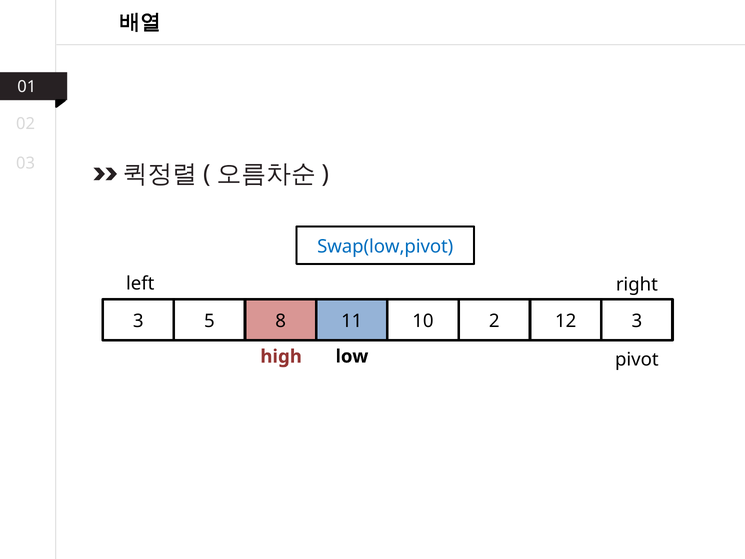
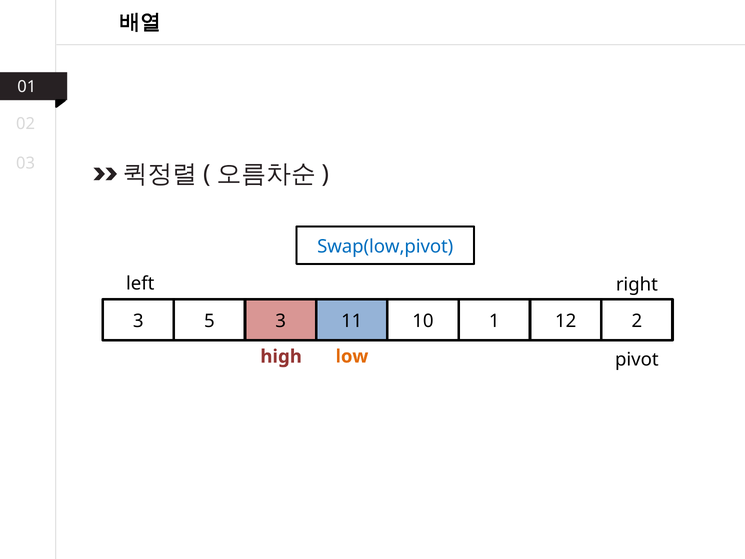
5 8: 8 -> 3 (281, 321)
2: 2 -> 1 (494, 321)
12 3: 3 -> 2 (637, 321)
low colour: black -> orange (352, 356)
